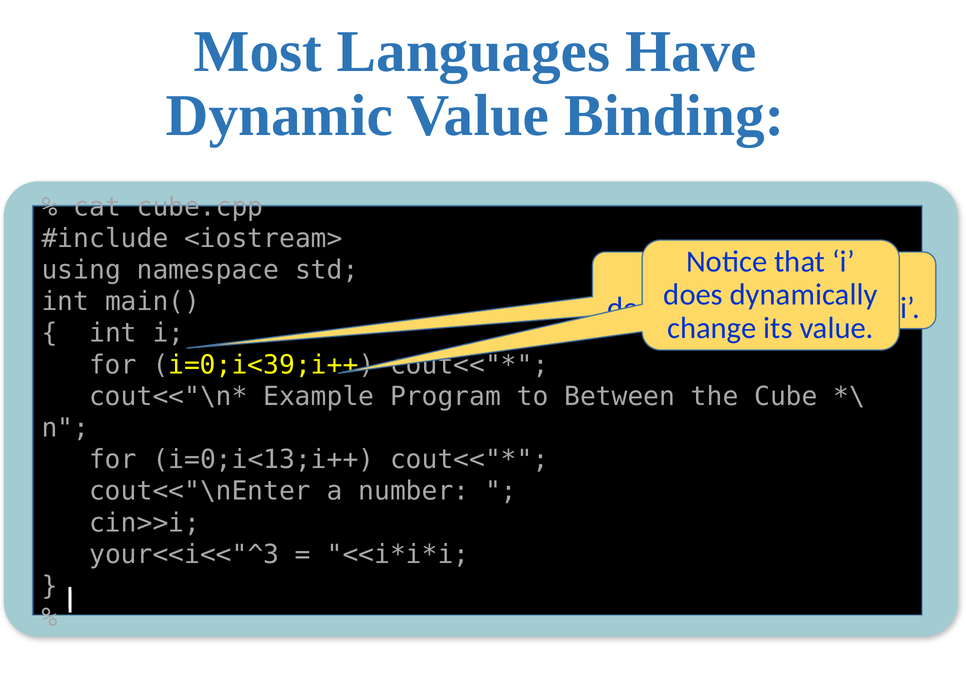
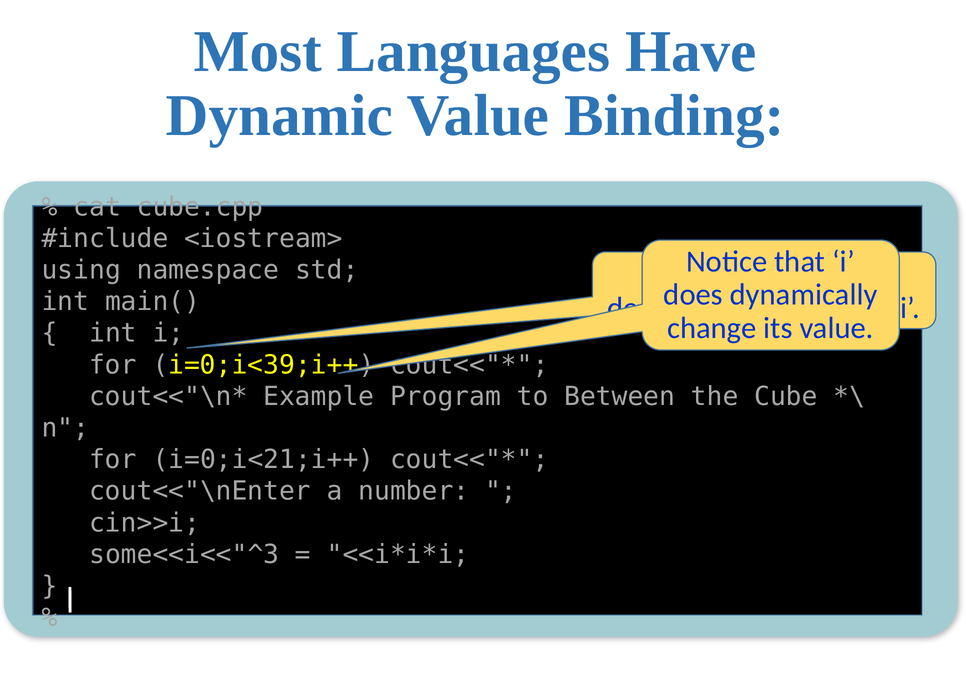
i=0;i<13;i++: i=0;i<13;i++ -> i=0;i<21;i++ (263, 460)
your<<i<<"^3: your<<i<<"^3 -> some<<i<<"^3 (184, 554)
